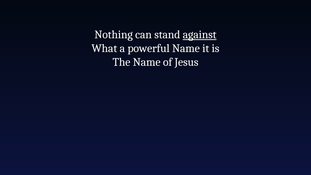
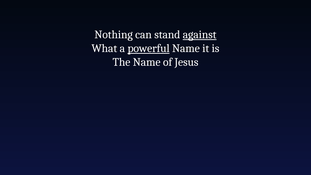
powerful underline: none -> present (149, 48)
